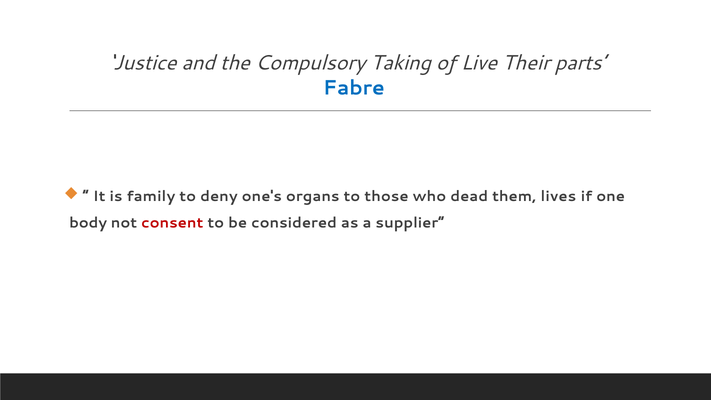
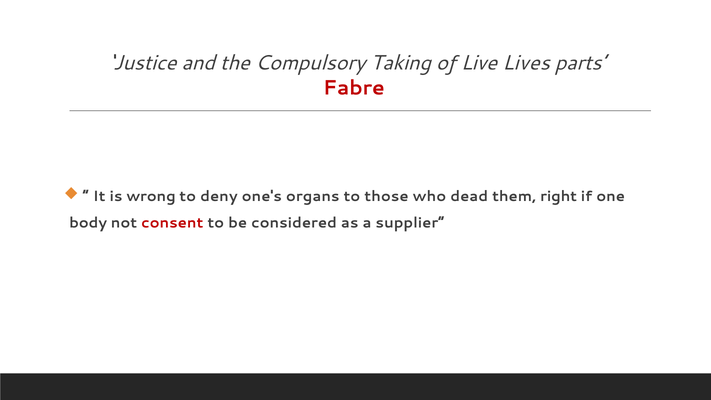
Their: Their -> Lives (526, 63)
Fabre colour: blue -> red (354, 88)
family: family -> wrong (151, 196)
lives: lives -> right (559, 196)
